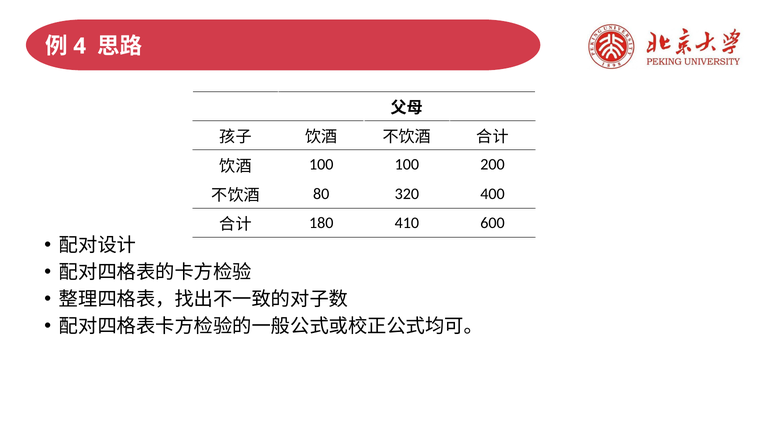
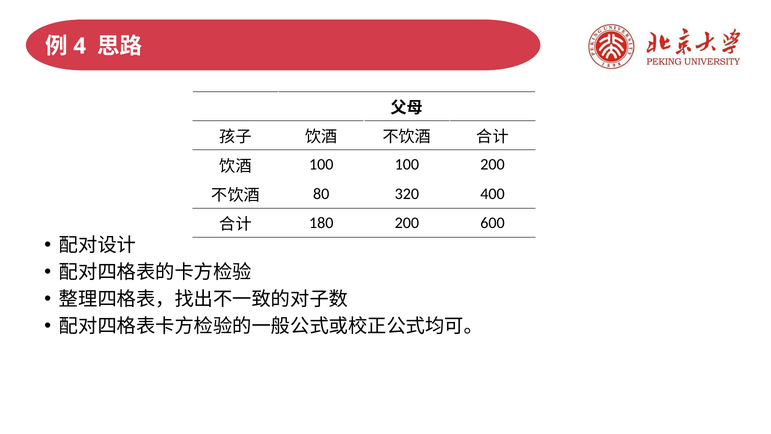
180 410: 410 -> 200 (407, 223)
